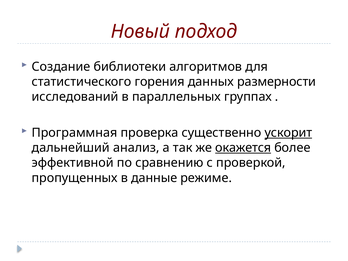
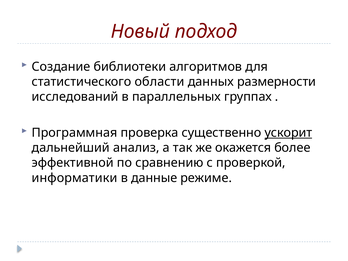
горения: горения -> области (160, 82)
окажется underline: present -> none (243, 148)
пропущенных: пропущенных -> информатики (75, 178)
